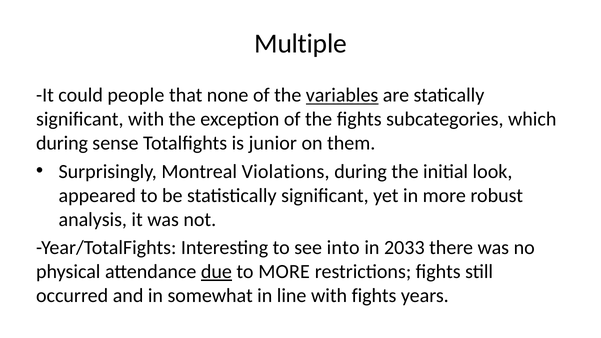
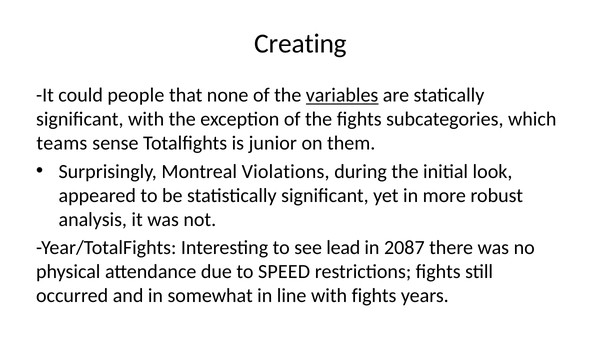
Multiple: Multiple -> Creating (301, 44)
during: during -> teams (62, 143)
into: into -> lead (343, 248)
2033: 2033 -> 2087 (404, 248)
due underline: present -> none (216, 272)
to MORE: MORE -> SPEED (284, 272)
